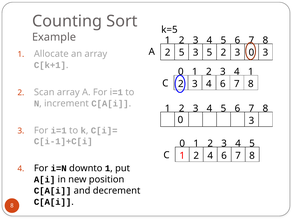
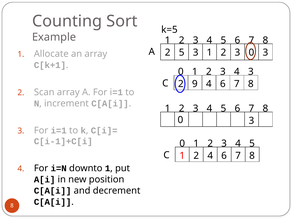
5 3 5: 5 -> 1 (210, 52)
4 1: 1 -> 3 (251, 72)
3: 3 -> 9 (195, 84)
